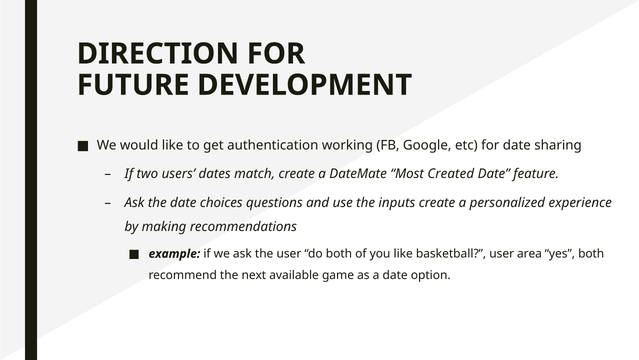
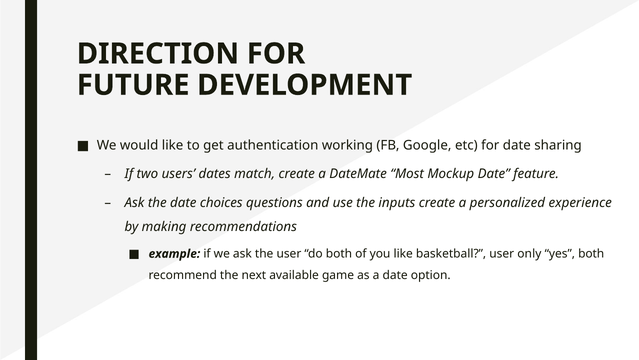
Created: Created -> Mockup (451, 174)
area: area -> only (529, 253)
